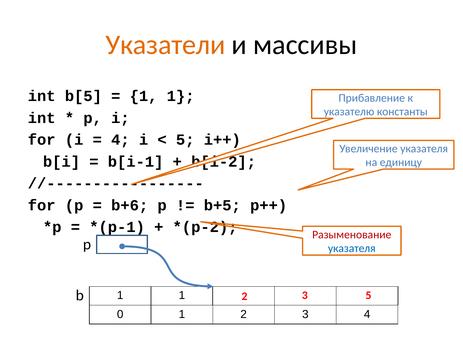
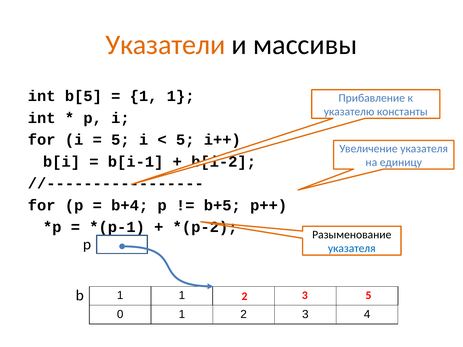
4: 4 -> 5 (120, 140)
b+6: b+6 -> b+4 (130, 205)
Разыменование colour: red -> black (352, 235)
